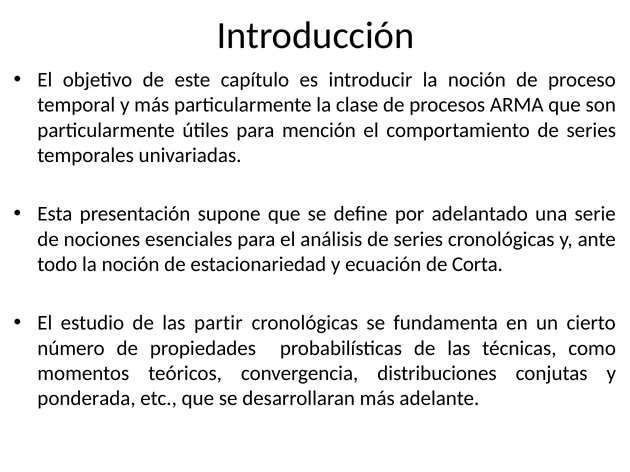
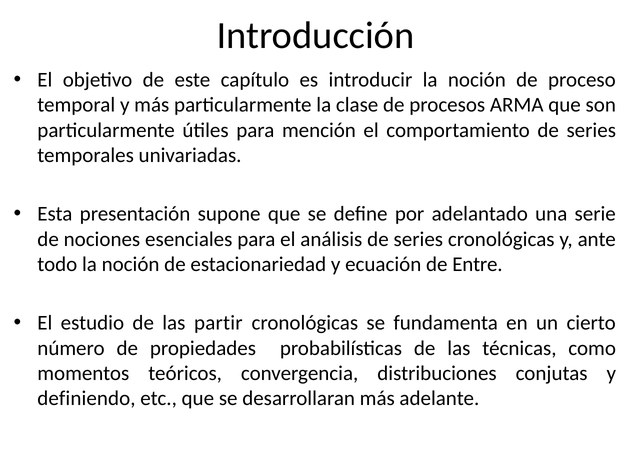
Corta: Corta -> Entre (477, 265)
ponderada: ponderada -> definiendo (86, 399)
